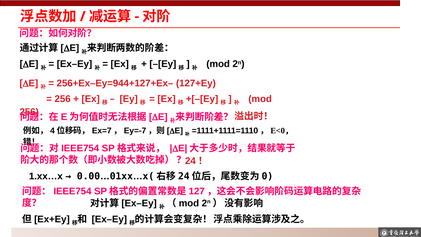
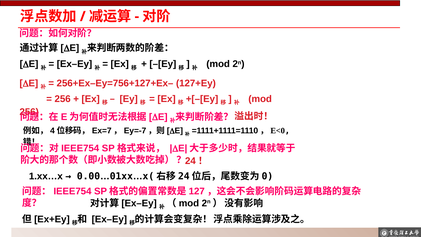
256+Ex–Ey=944+127+Ex–: 256+Ex–Ey=944+127+Ex– -> 256+Ex–Ey=756+127+Ex– (115, 83)
